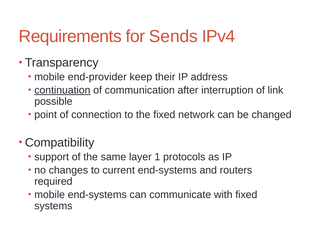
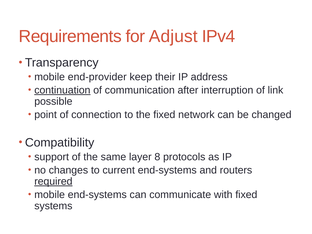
Sends: Sends -> Adjust (173, 36)
1: 1 -> 8 (157, 157)
required underline: none -> present (53, 181)
